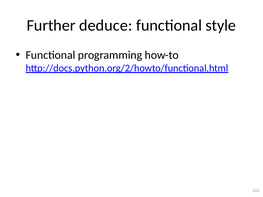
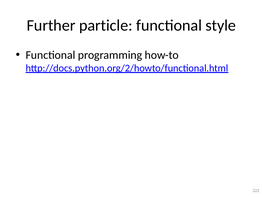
deduce: deduce -> particle (106, 25)
